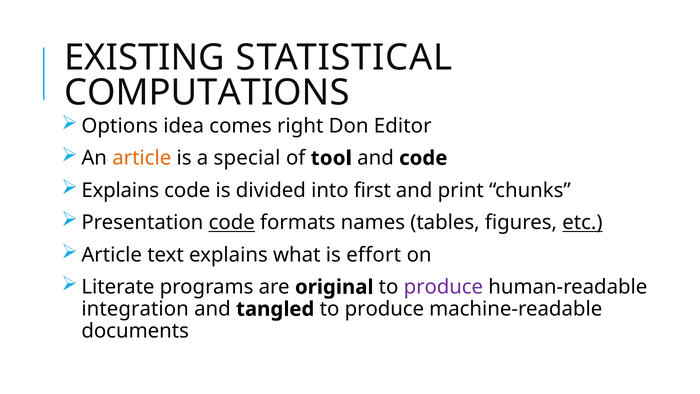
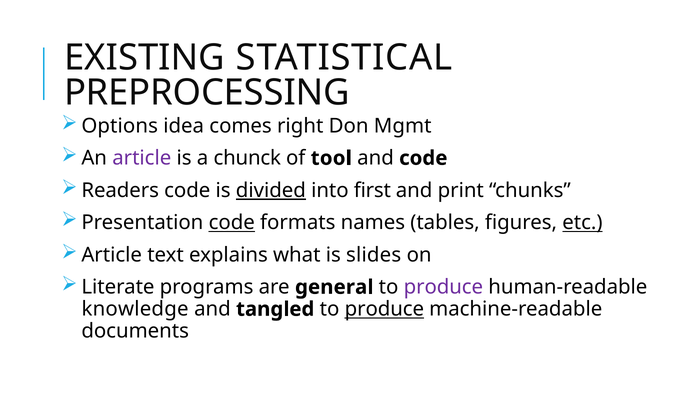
COMPUTATIONS: COMPUTATIONS -> PREPROCESSING (207, 93)
Editor: Editor -> Mgmt (403, 126)
article colour: orange -> purple (142, 158)
special: special -> chunck (247, 158)
Explains: Explains -> Readers (120, 190)
divided underline: none -> present (271, 190)
effort: effort -> slides (374, 255)
original: original -> general (334, 287)
integration: integration -> knowledge (135, 309)
produce underline: none -> present (384, 309)
